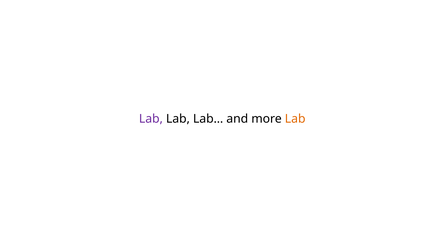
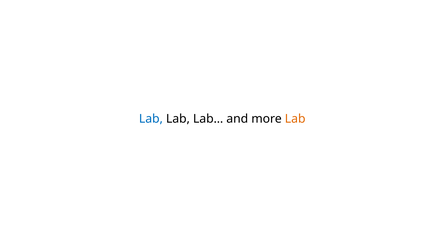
Lab colour: purple -> blue (151, 119)
